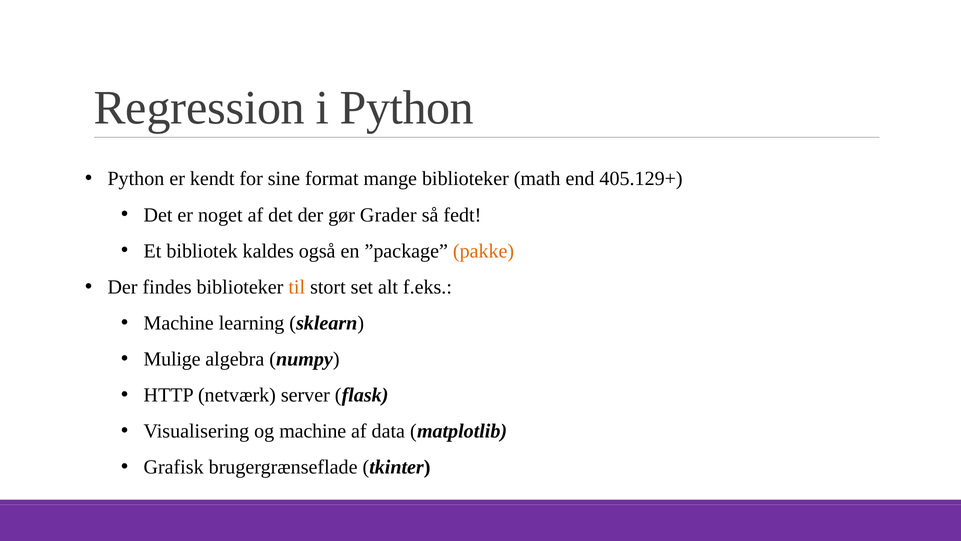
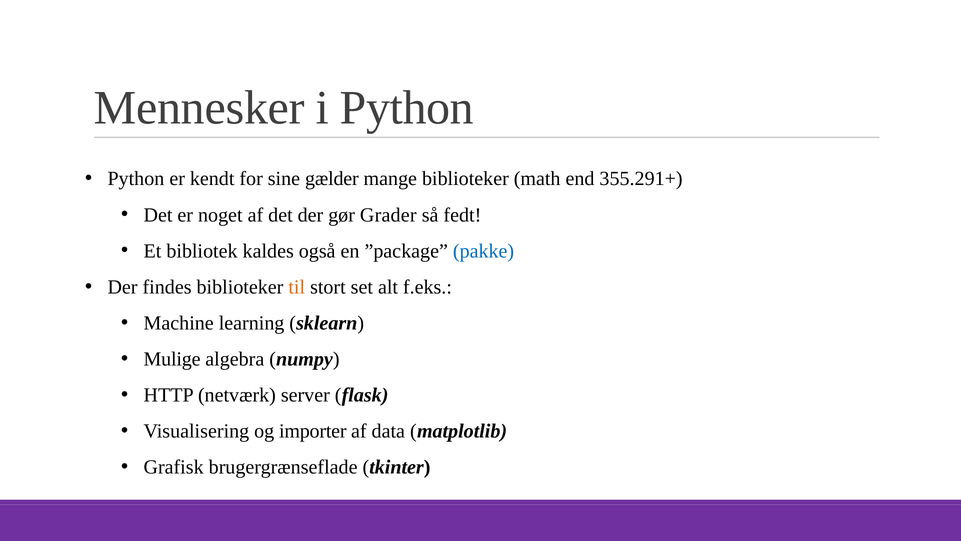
Regression: Regression -> Mennesker (199, 108)
format: format -> gælder (332, 179)
405.129+: 405.129+ -> 355.291+ (641, 179)
pakke colour: orange -> blue (484, 251)
og machine: machine -> importer (313, 431)
